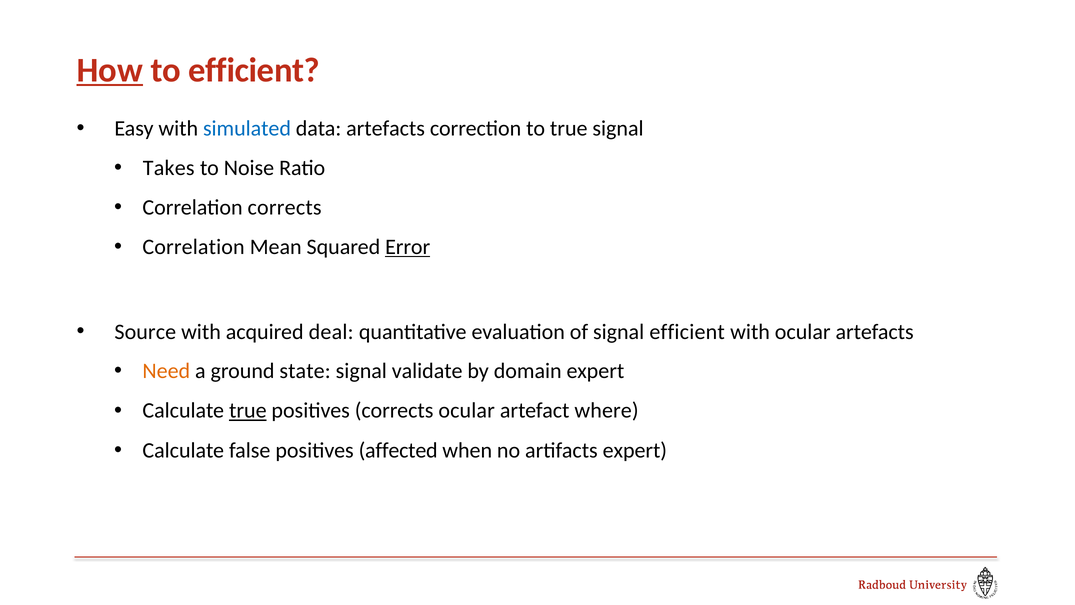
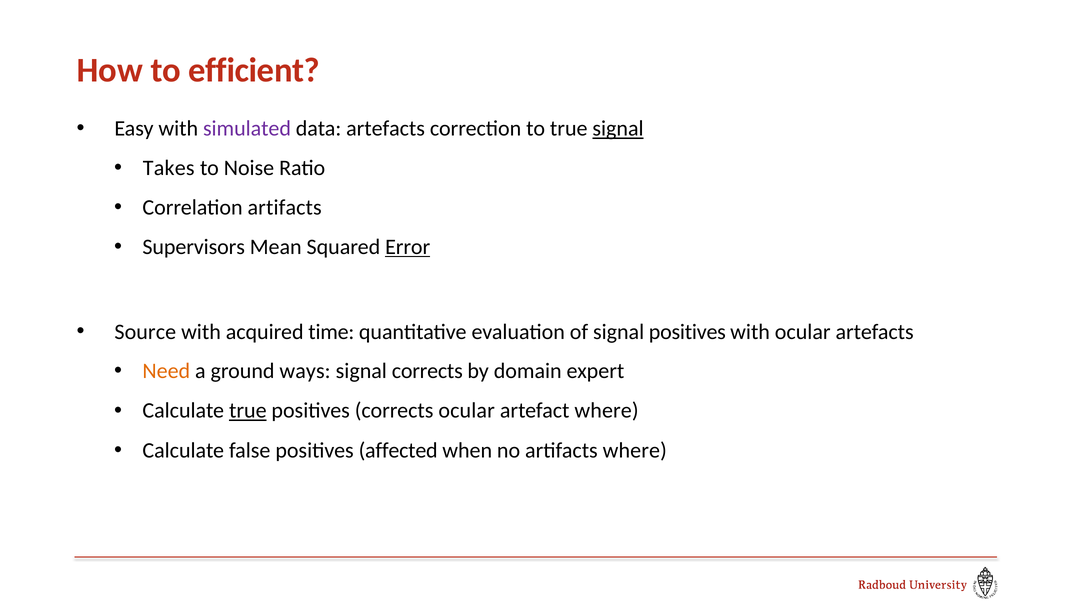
How underline: present -> none (110, 70)
simulated colour: blue -> purple (247, 129)
signal underline: none -> present (618, 129)
Correlation corrects: corrects -> artifacts (285, 207)
Correlation: Correlation -> Supervisors (194, 247)
deal: deal -> time (331, 332)
signal efficient: efficient -> positives (687, 332)
state: state -> ways (305, 371)
signal validate: validate -> corrects (427, 371)
artifacts expert: expert -> where (635, 450)
